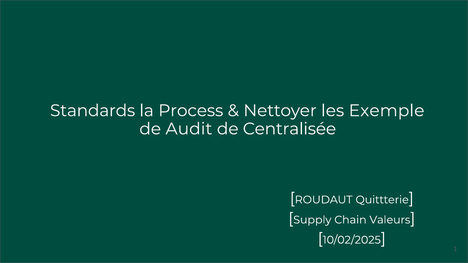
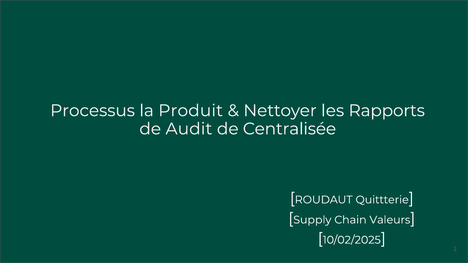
Standards: Standards -> Processus (93, 111)
Process: Process -> Produit (191, 111)
Exemple: Exemple -> Rapports (387, 111)
